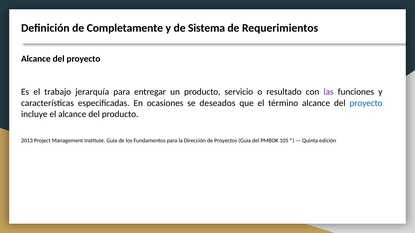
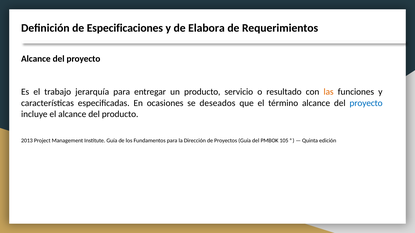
Completamente: Completamente -> Especificaciones (125, 28)
Sistema: Sistema -> Elabora (206, 28)
las colour: purple -> orange (329, 92)
